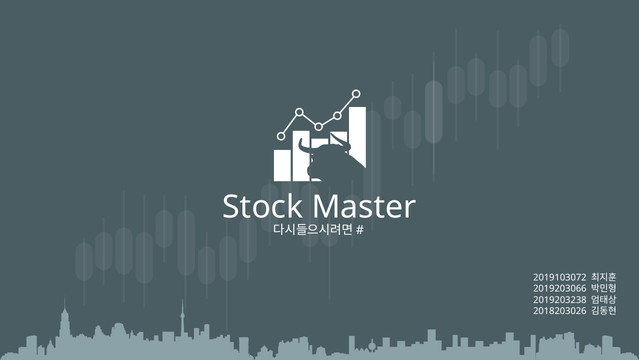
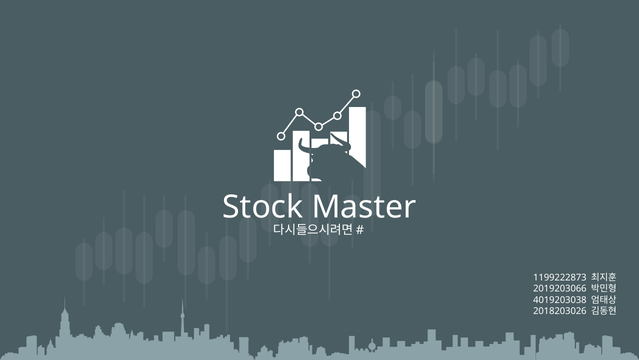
2019103072: 2019103072 -> 1199222873 (560, 277)
2019203238: 2019203238 -> 4019203038 (560, 299)
